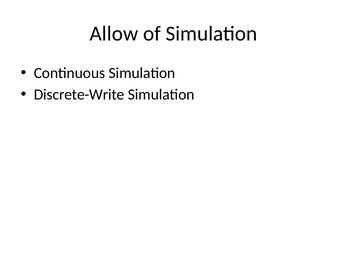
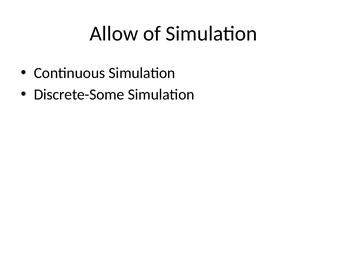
Discrete-Write: Discrete-Write -> Discrete-Some (79, 94)
